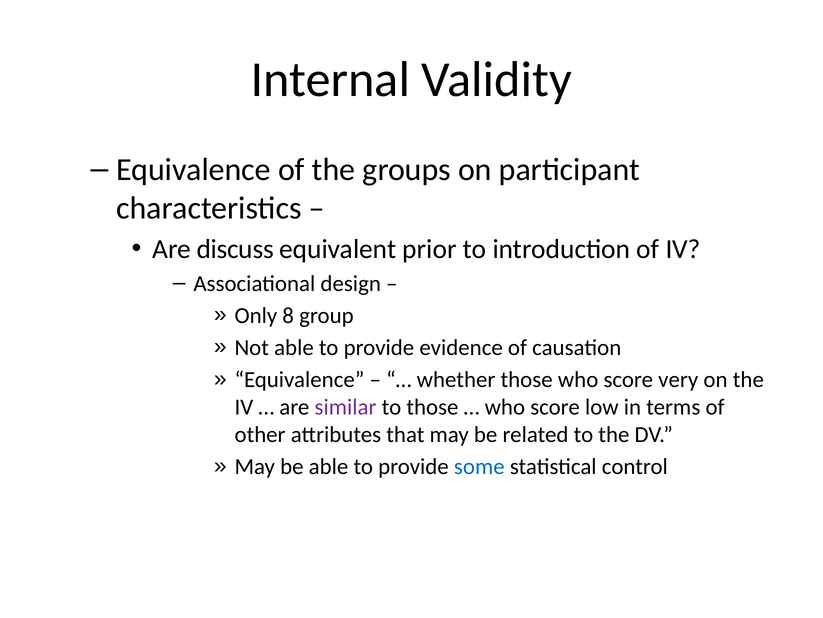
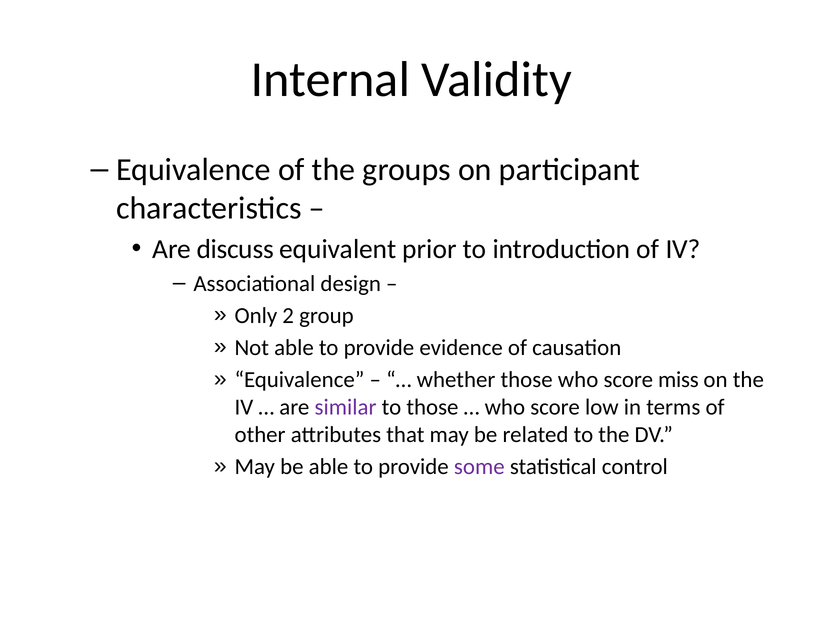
8: 8 -> 2 (288, 315)
very: very -> miss (678, 379)
some colour: blue -> purple (479, 466)
